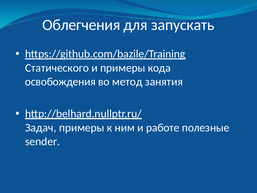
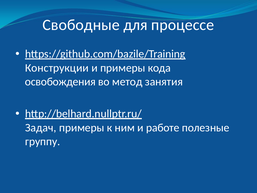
Облегчения: Облегчения -> Свободные (81, 25)
запускать: запускать -> процессе (183, 25)
Статического: Статического -> Конструкции (57, 68)
sender: sender -> группу (43, 141)
